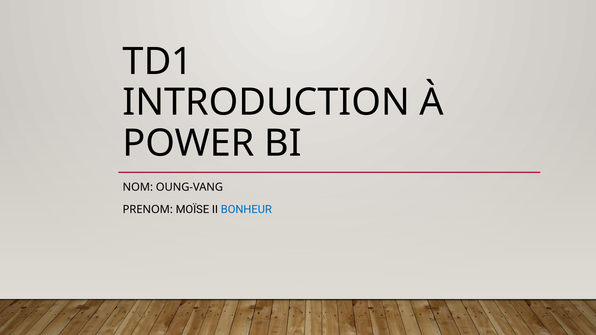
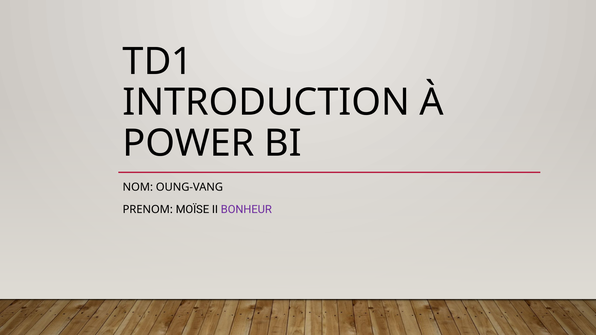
BONHEUR colour: blue -> purple (246, 210)
